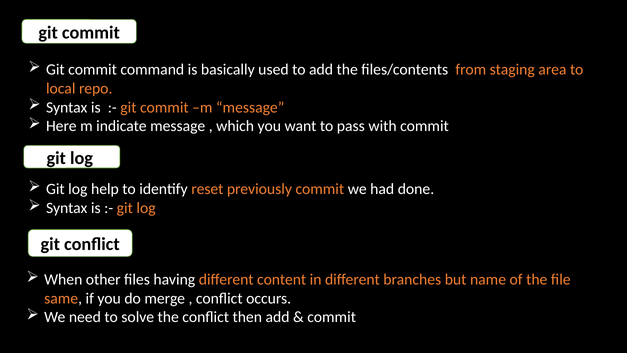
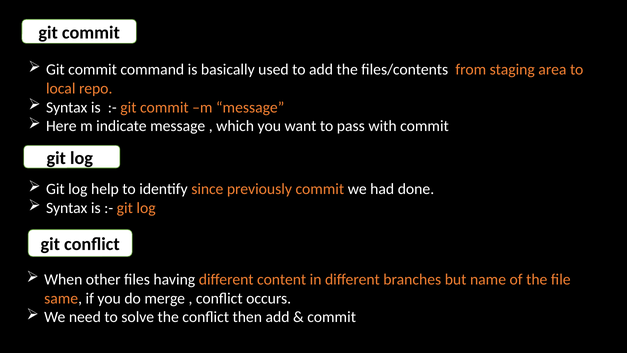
reset: reset -> since (207, 189)
